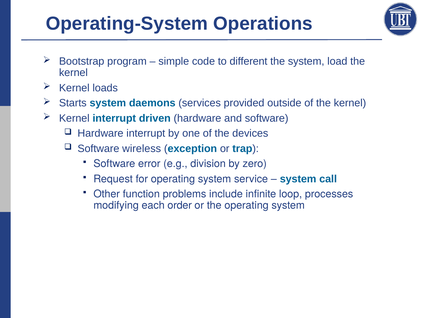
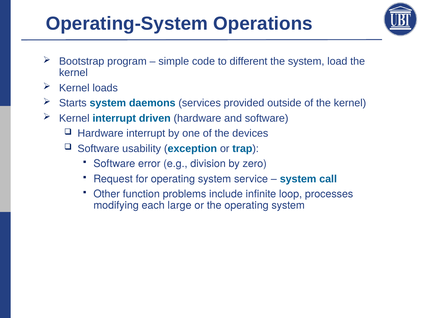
wireless: wireless -> usability (142, 149)
order: order -> large (180, 205)
